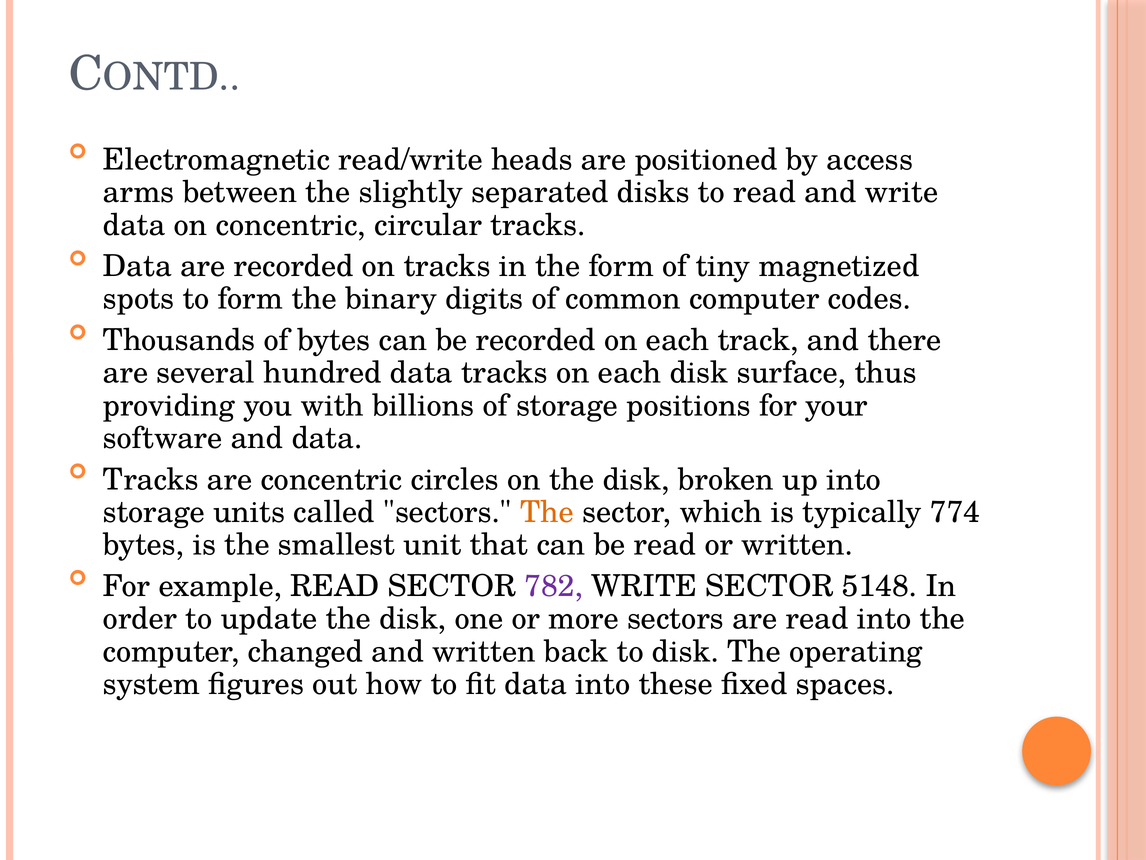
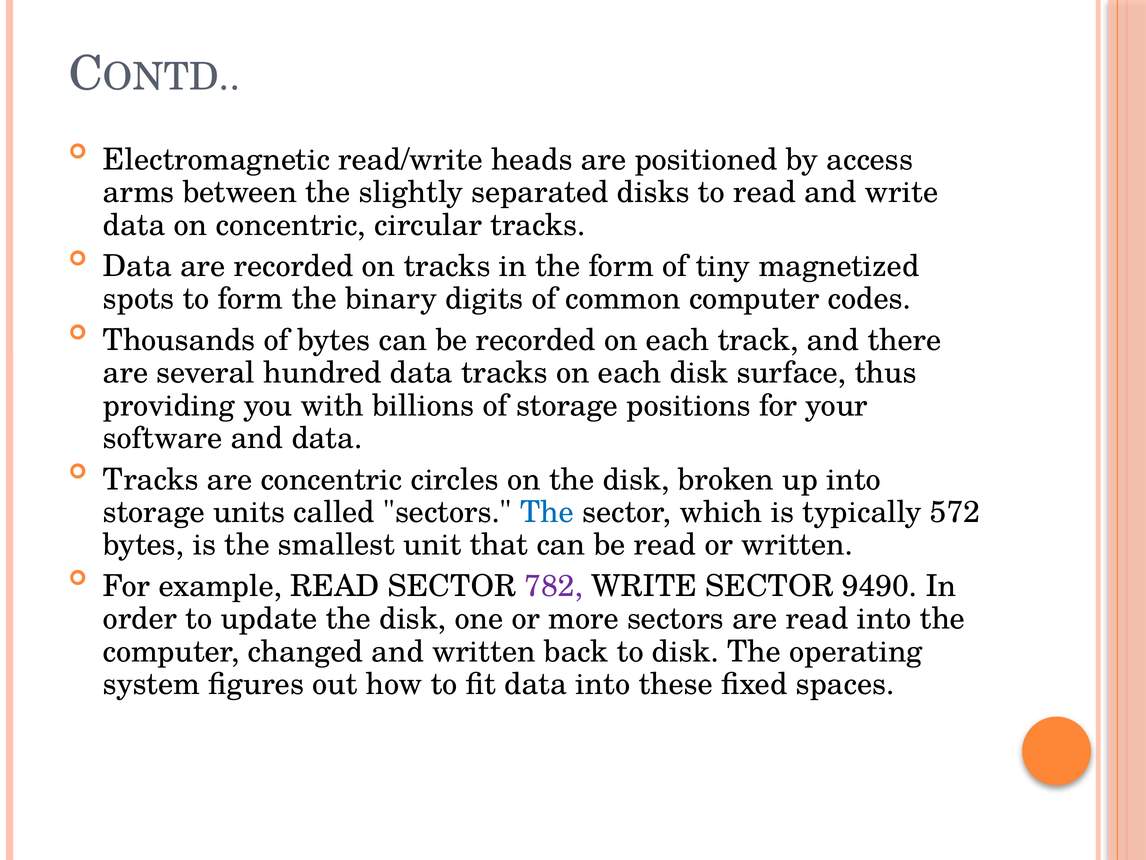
The colour: orange -> blue (547, 512)
774: 774 -> 572 (955, 512)
5148: 5148 -> 9490 (880, 586)
